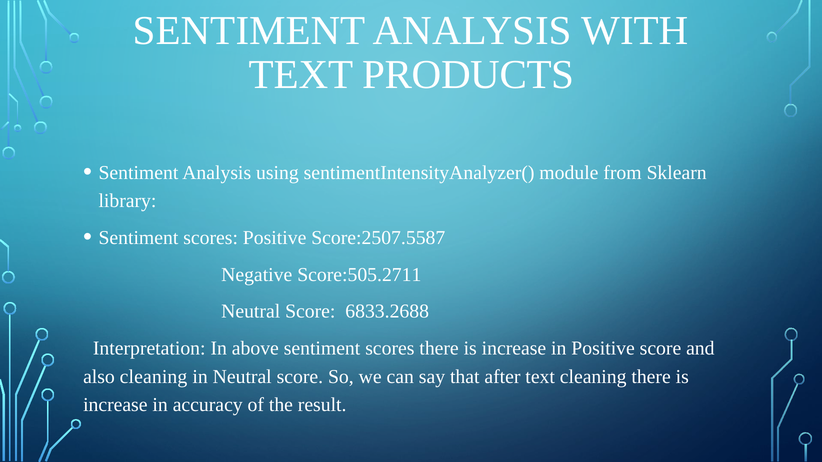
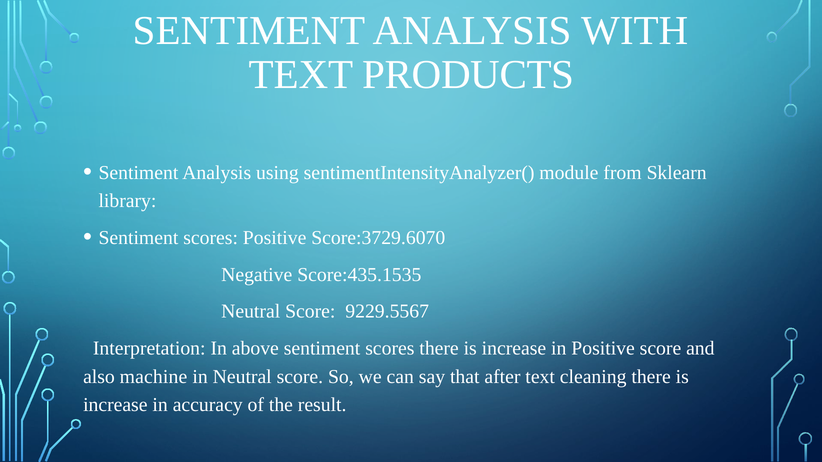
Score:2507.5587: Score:2507.5587 -> Score:3729.6070 (378, 238)
Score:505.2711: Score:505.2711 -> Score:435.1535 (359, 275)
6833.2688: 6833.2688 -> 9229.5567 (387, 312)
also cleaning: cleaning -> machine (154, 377)
